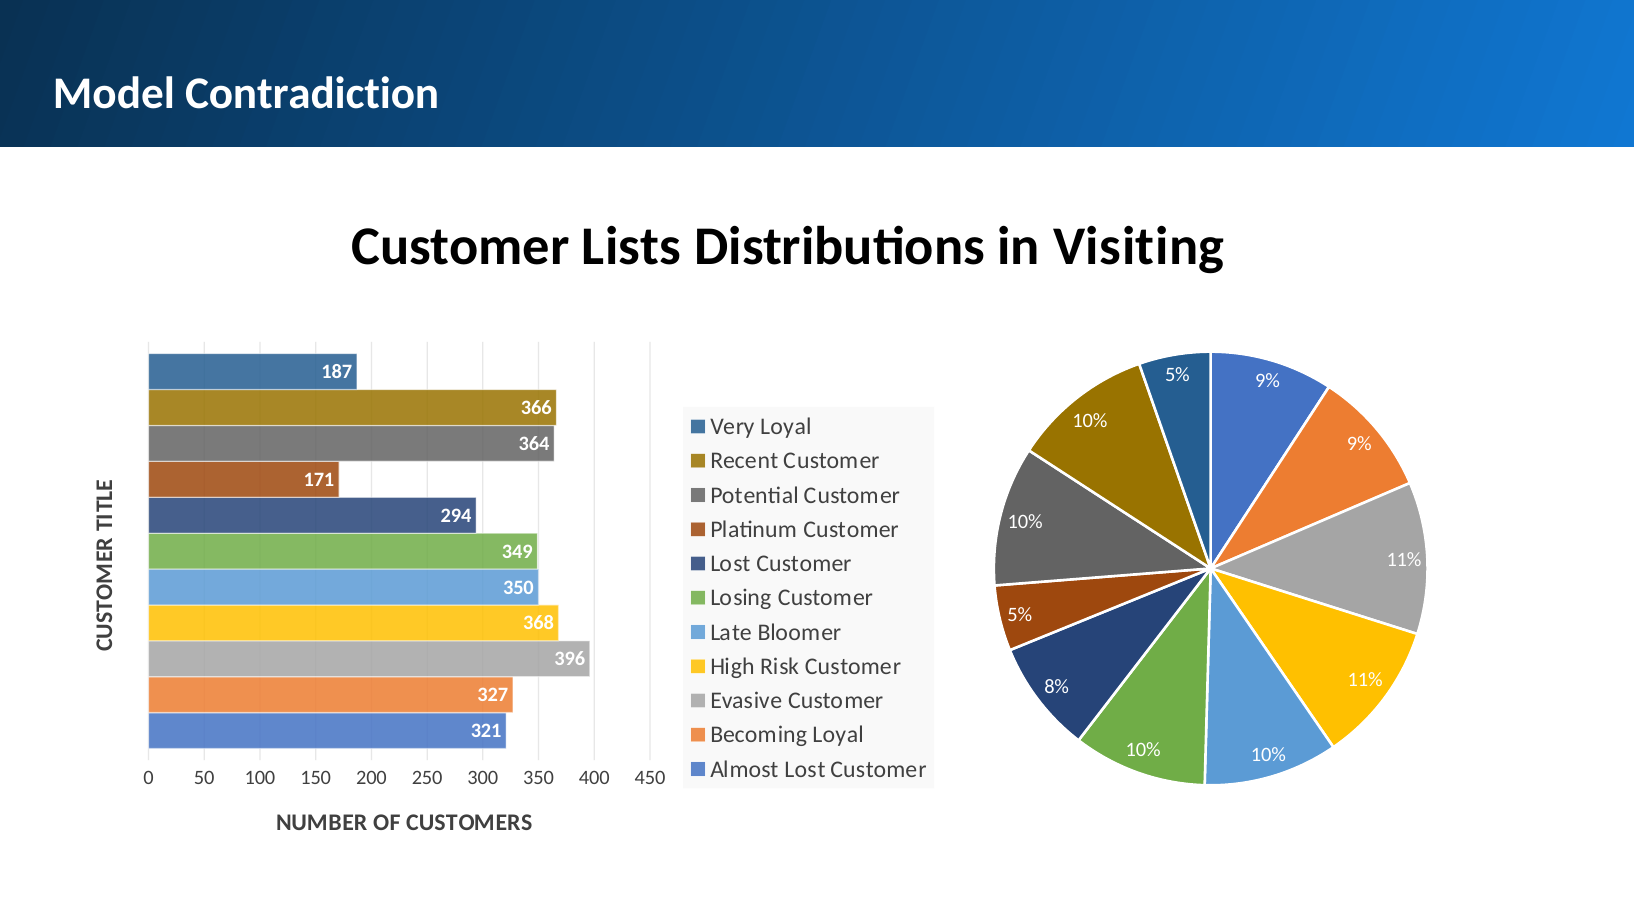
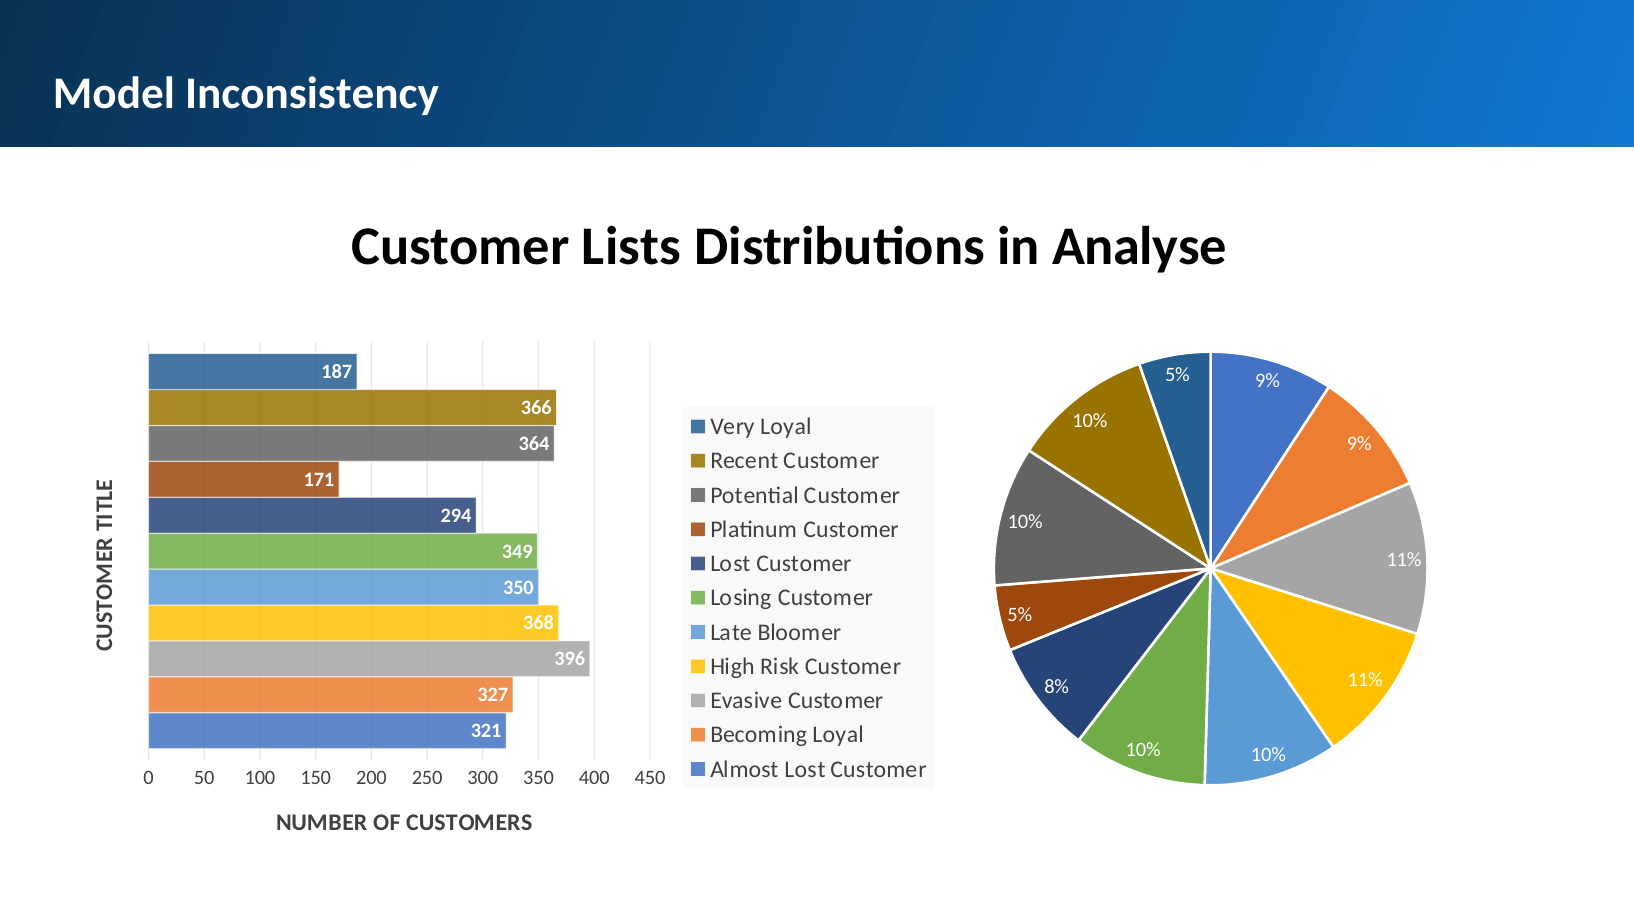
Contradiction: Contradiction -> Inconsistency (312, 94)
Visiting: Visiting -> Analyse (1140, 246)
